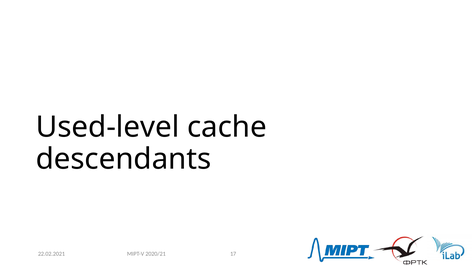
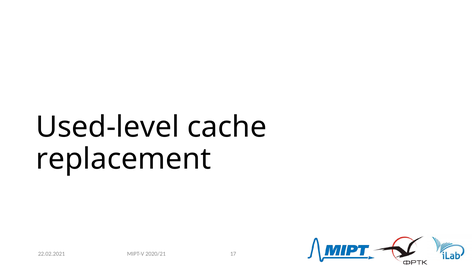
descendants: descendants -> replacement (123, 159)
